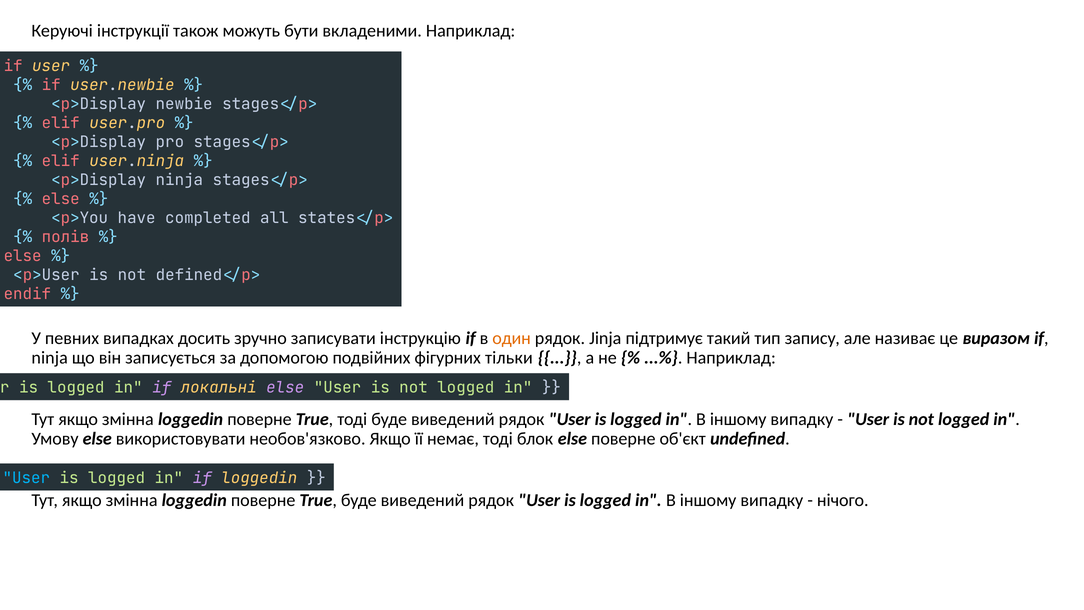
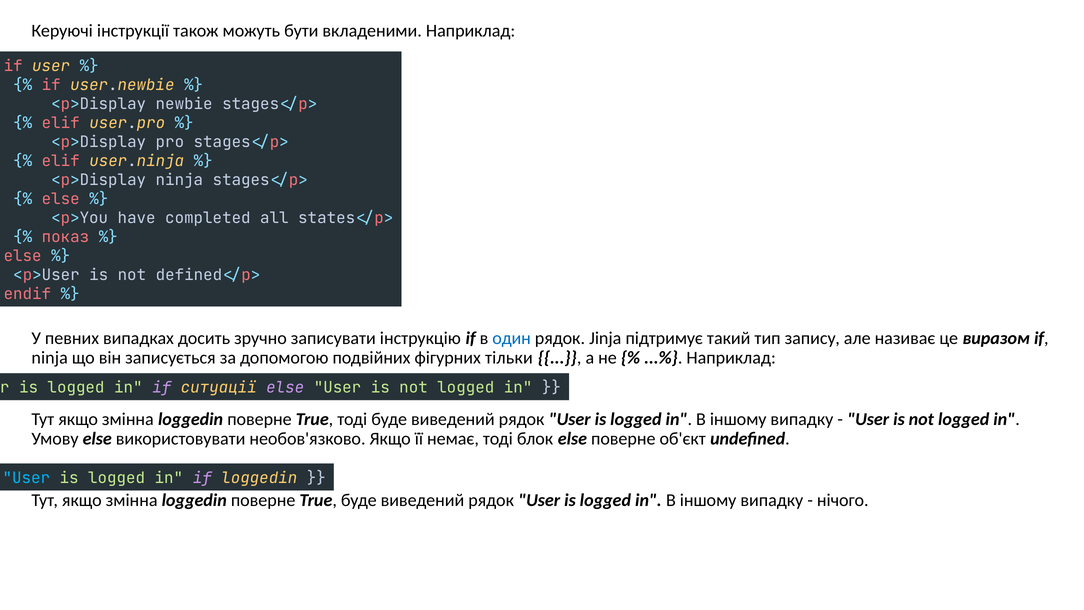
полів: полів -> показ (65, 237)
один colour: orange -> blue (512, 338)
локальні: локальні -> ситуації (219, 388)
